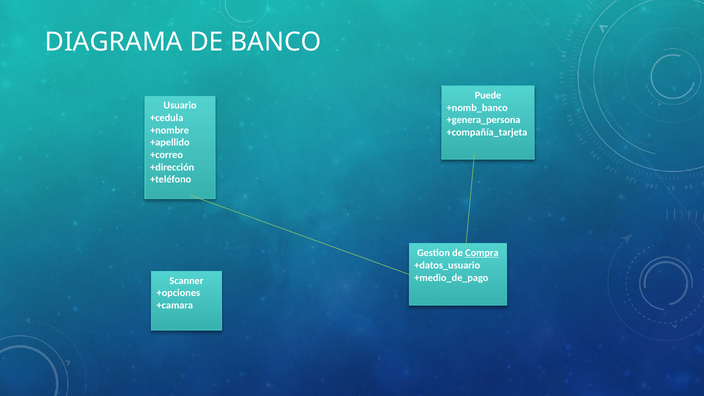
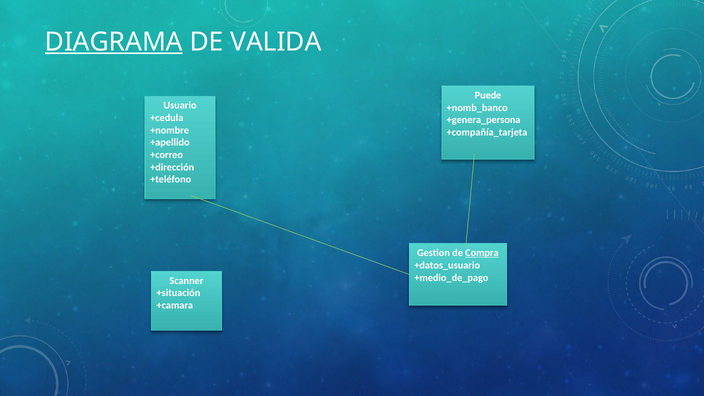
DIAGRAMA underline: none -> present (114, 42)
BANCO: BANCO -> VALIDA (276, 42)
+opciones: +opciones -> +situación (178, 293)
